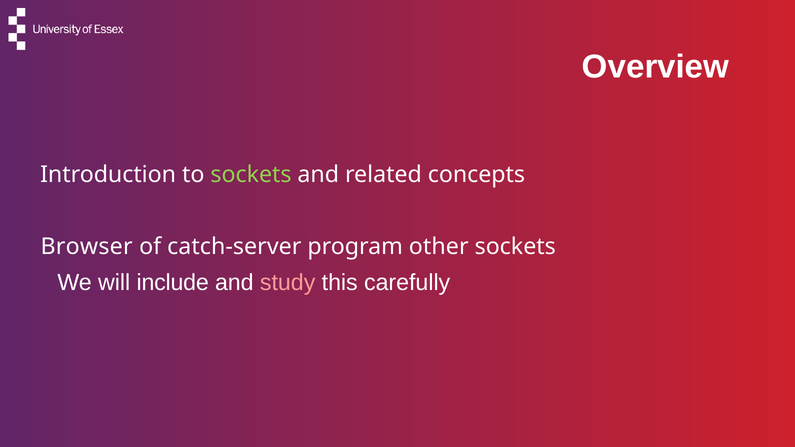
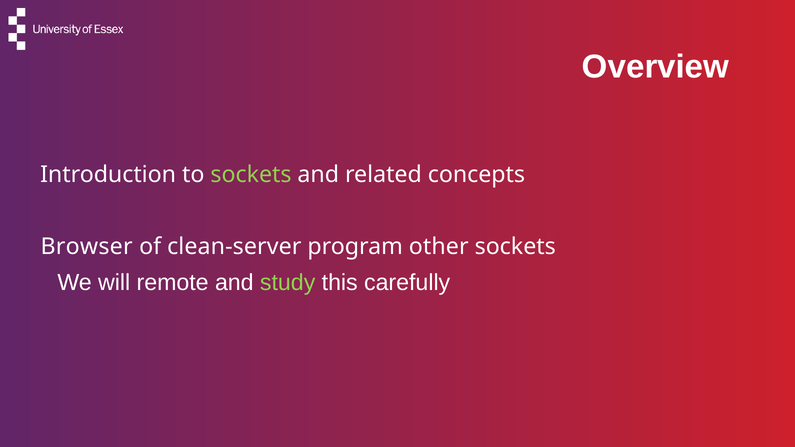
catch-server: catch-server -> clean-server (234, 247)
include: include -> remote (173, 283)
study colour: pink -> light green (288, 283)
